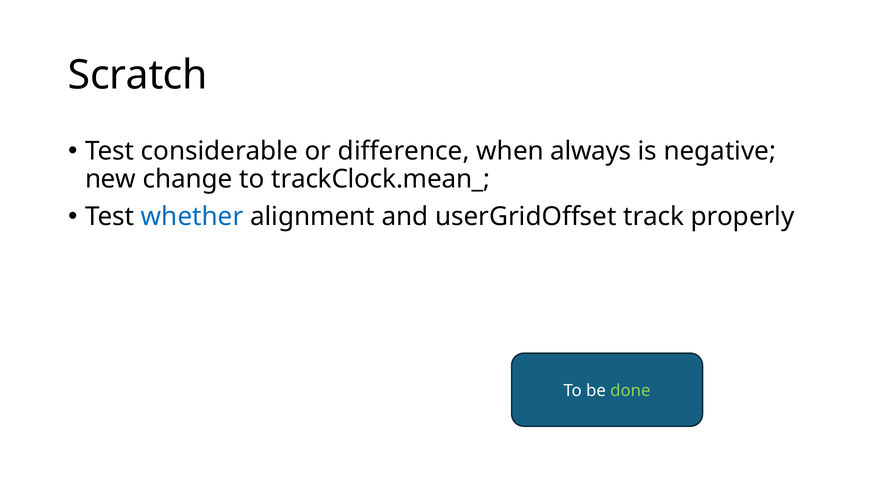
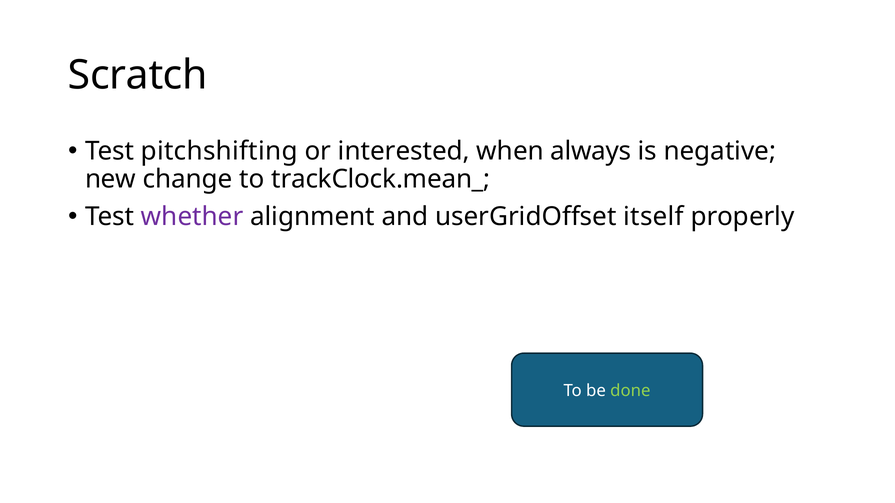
considerable: considerable -> pitchshifting (219, 151)
difference: difference -> interested (404, 151)
whether colour: blue -> purple (192, 217)
track: track -> itself (654, 217)
